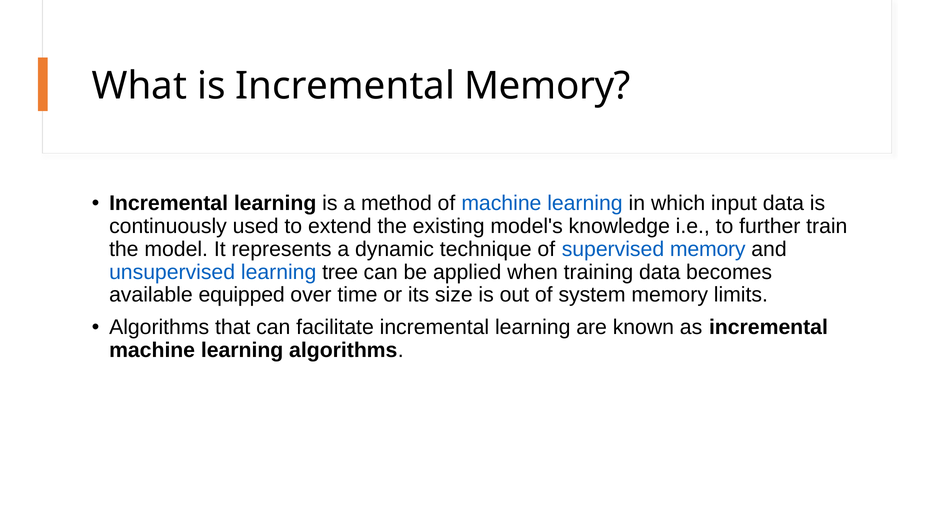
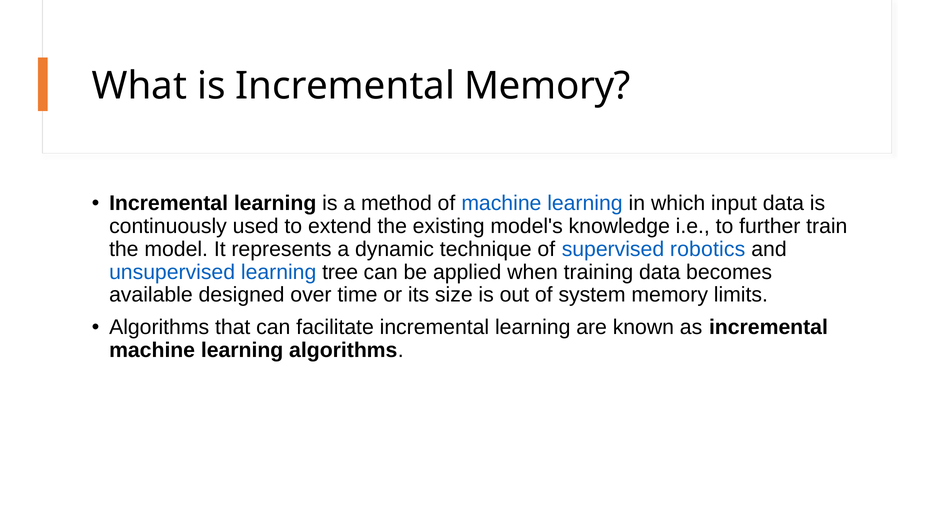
supervised memory: memory -> robotics (708, 249)
equipped: equipped -> designed (242, 295)
